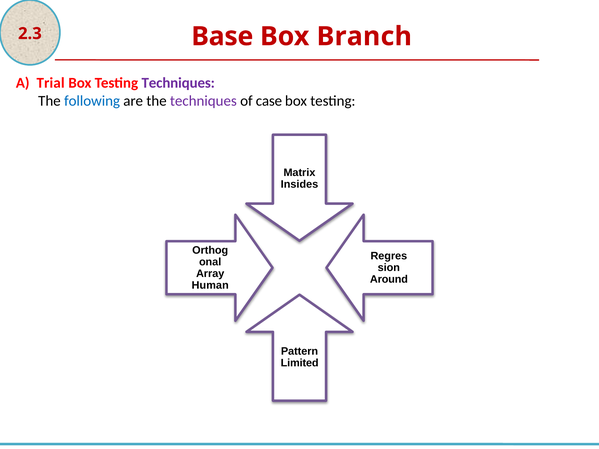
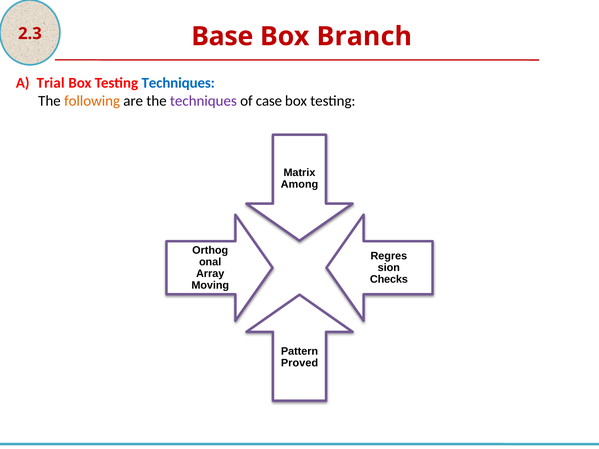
Techniques colour: purple -> blue (178, 83)
following colour: blue -> orange (92, 101)
Insides: Insides -> Among (299, 184)
Around: Around -> Checks (389, 279)
Human: Human -> Moving (210, 285)
Limited: Limited -> Proved (300, 363)
